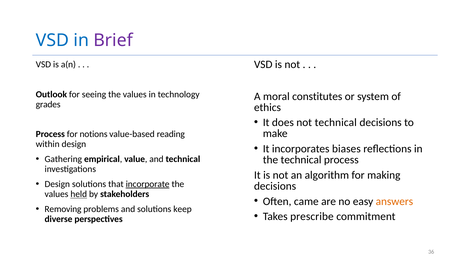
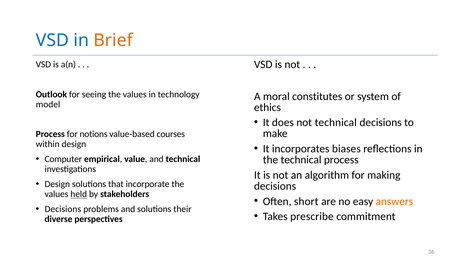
Brief colour: purple -> orange (113, 40)
grades: grades -> model (48, 104)
reading: reading -> courses (171, 134)
Gathering: Gathering -> Computer (63, 159)
incorporate underline: present -> none (148, 184)
came: came -> short (306, 202)
Removing: Removing -> Decisions (63, 209)
keep: keep -> their (182, 209)
